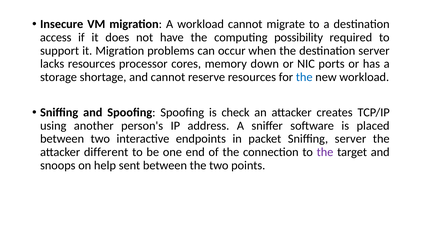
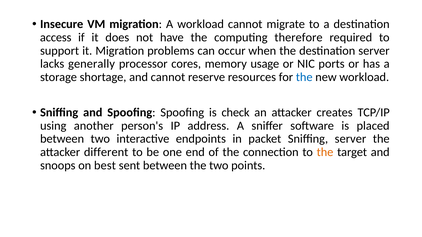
possibility: possibility -> therefore (299, 37)
lacks resources: resources -> generally (92, 64)
down: down -> usage (265, 64)
the colour: purple -> orange (325, 152)
help: help -> best (105, 166)
